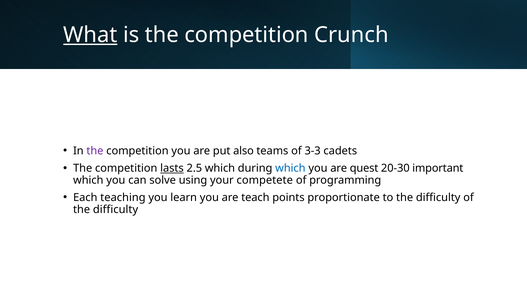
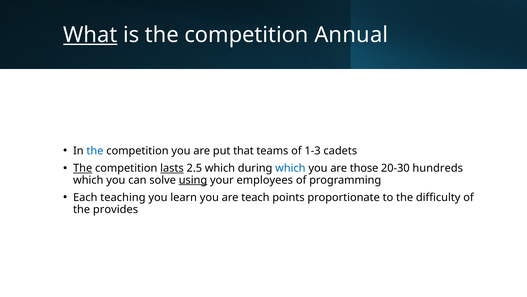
Crunch: Crunch -> Annual (351, 35)
the colour: purple -> blue (95, 151)
also: also -> that (243, 151)
3-3: 3-3 -> 1-3 (313, 151)
The underline: none -> present (83, 168)
quest: quest -> those (364, 168)
important: important -> hundreds (438, 168)
using underline: none -> present (193, 180)
competete: competete -> employees (265, 180)
difficulty: difficulty -> provides (116, 209)
